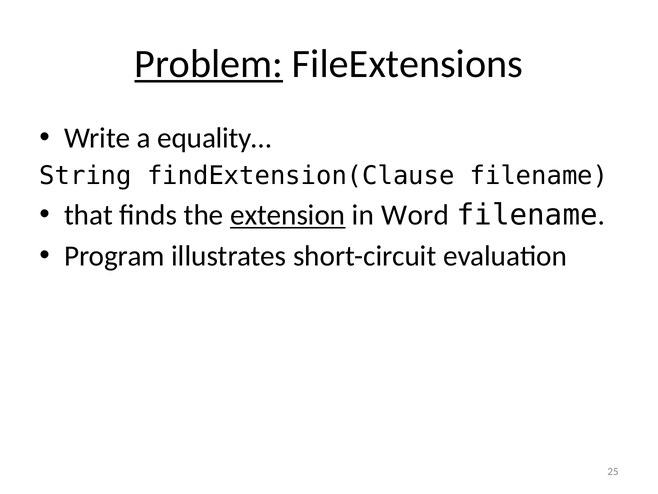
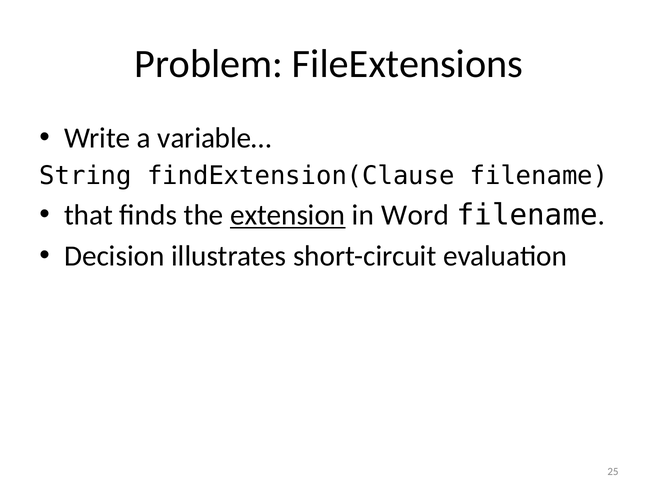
Problem underline: present -> none (209, 64)
equality…: equality… -> variable… (214, 138)
Program: Program -> Decision (114, 256)
